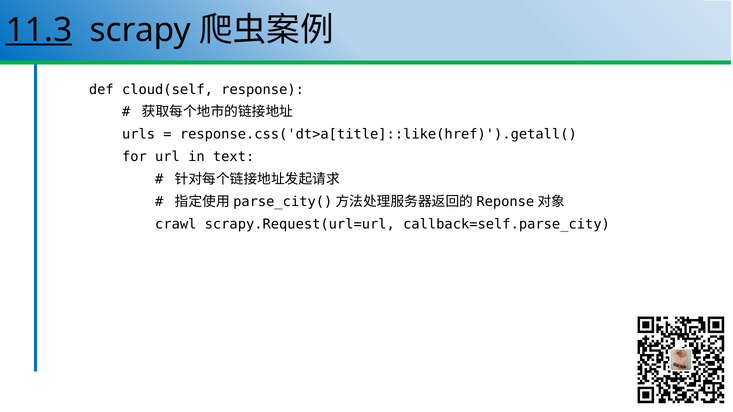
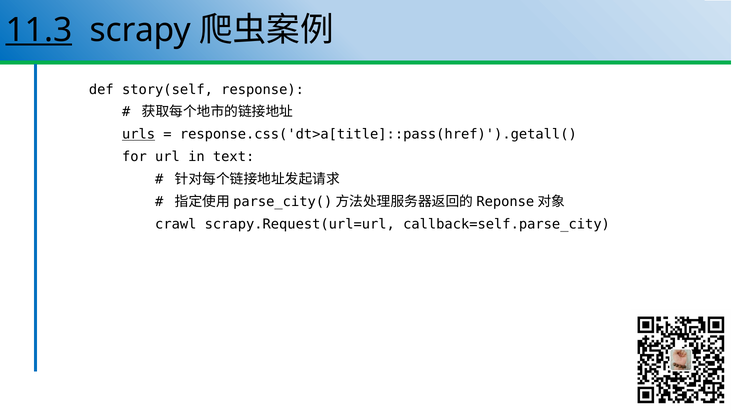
cloud(self: cloud(self -> story(self (167, 90)
urls underline: none -> present (139, 135)
response.css('dt>a[title]::like(href)').getall(: response.css('dt>a[title]::like(href)').getall( -> response.css('dt>a[title]::pass(href)').getall( (378, 135)
